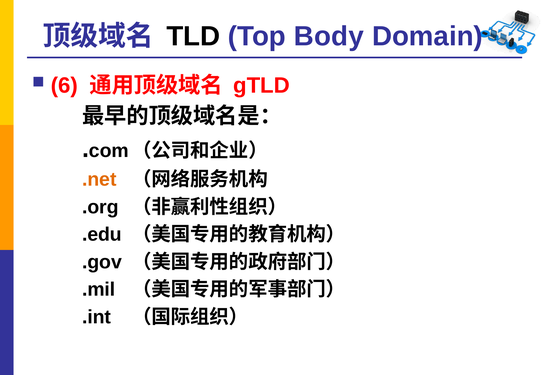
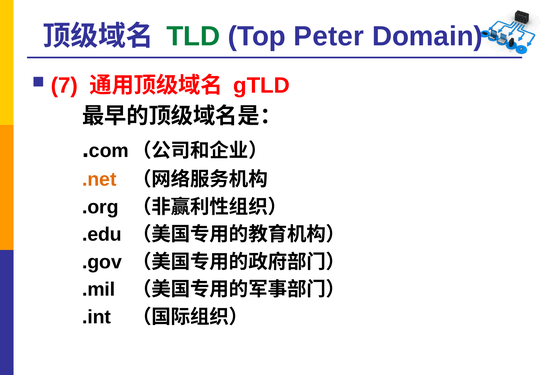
TLD colour: black -> green (193, 36)
Body: Body -> Peter (329, 36)
6: 6 -> 7 (64, 85)
